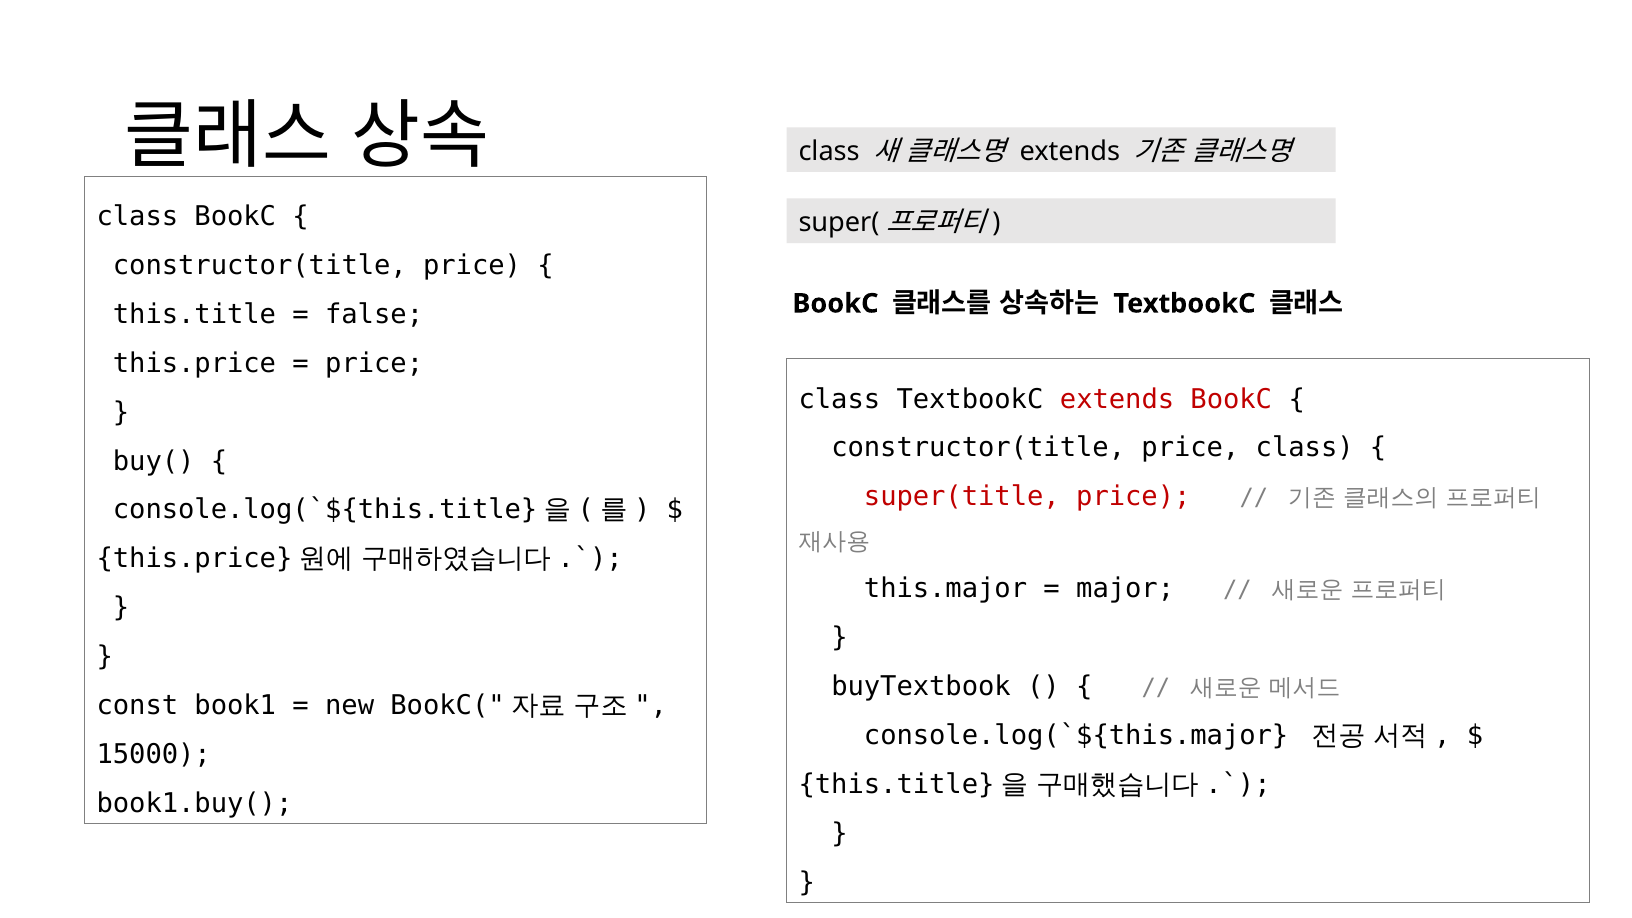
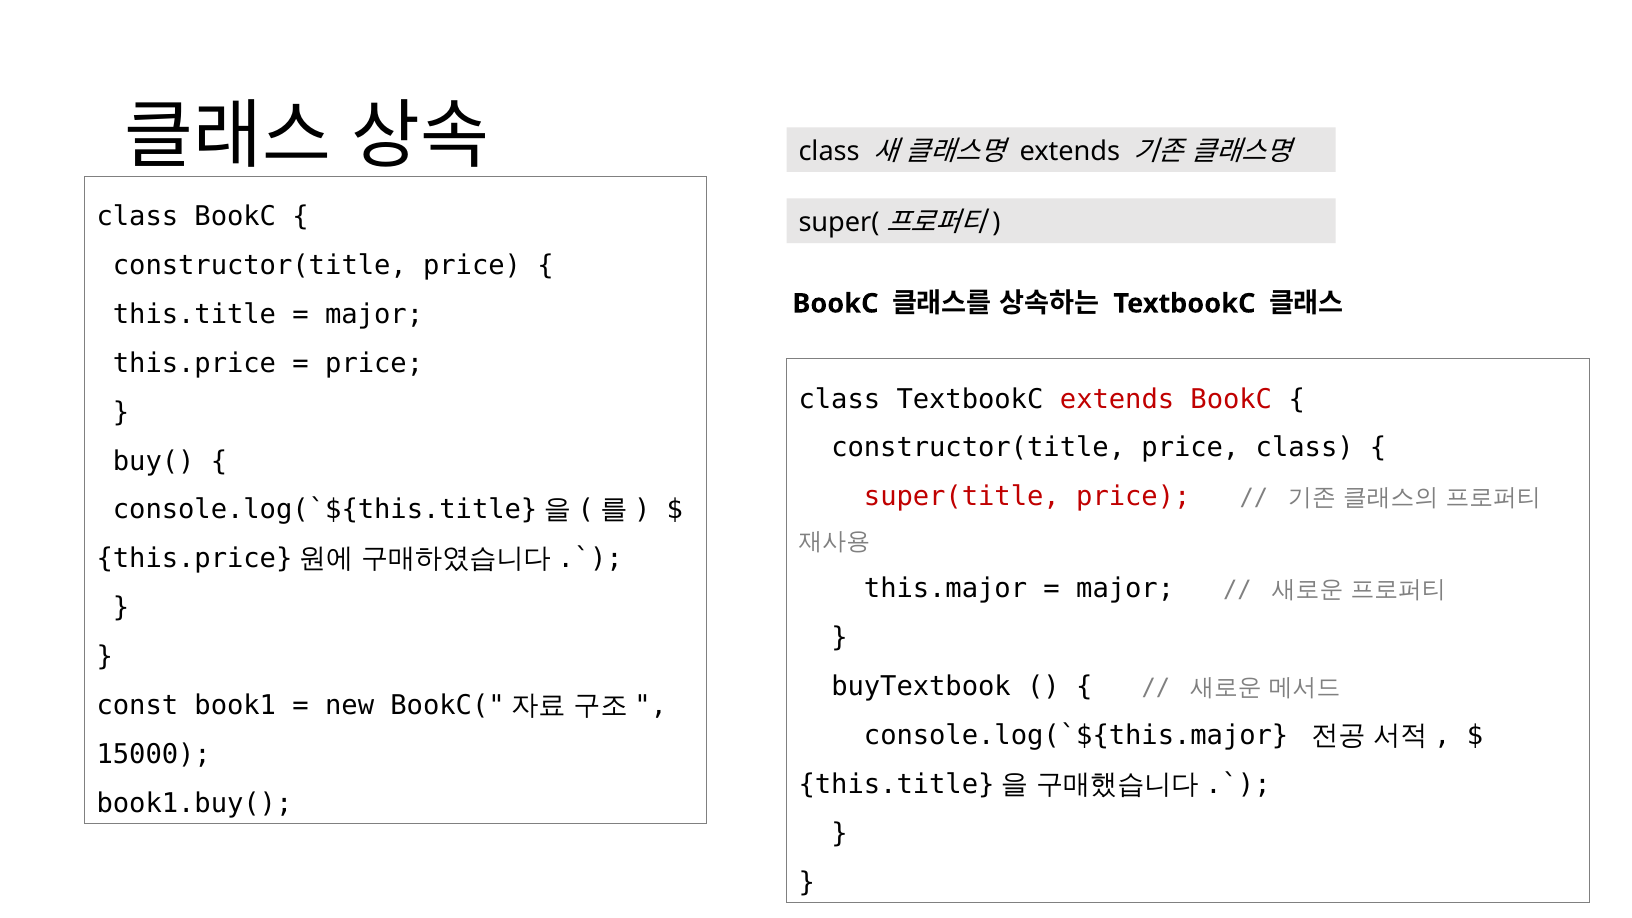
false: false -> major (374, 314)
